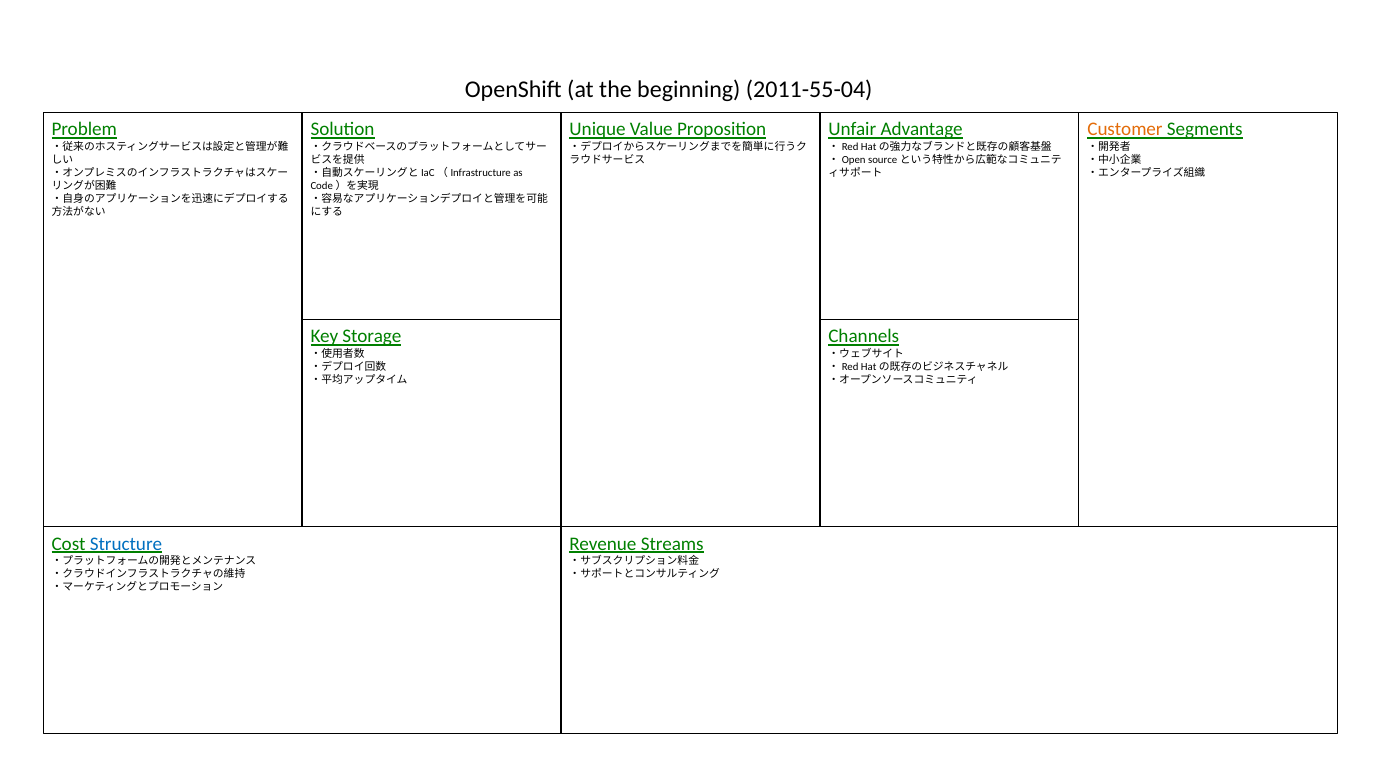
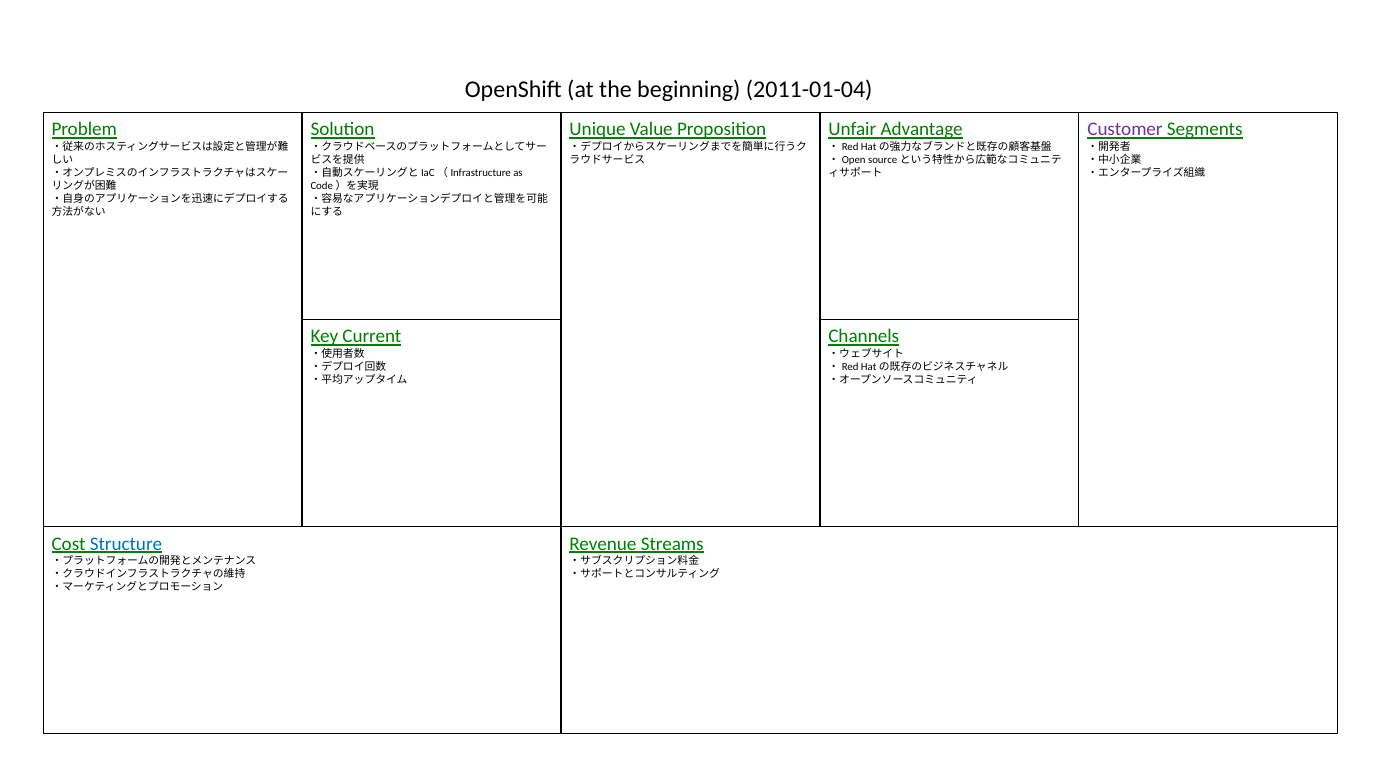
2011-55-04: 2011-55-04 -> 2011-01-04 (809, 89)
Customer colour: orange -> purple (1125, 129)
Storage: Storage -> Current (372, 336)
